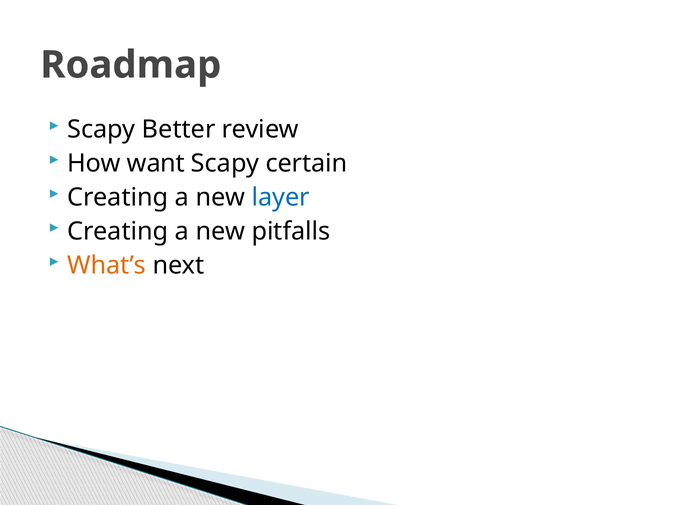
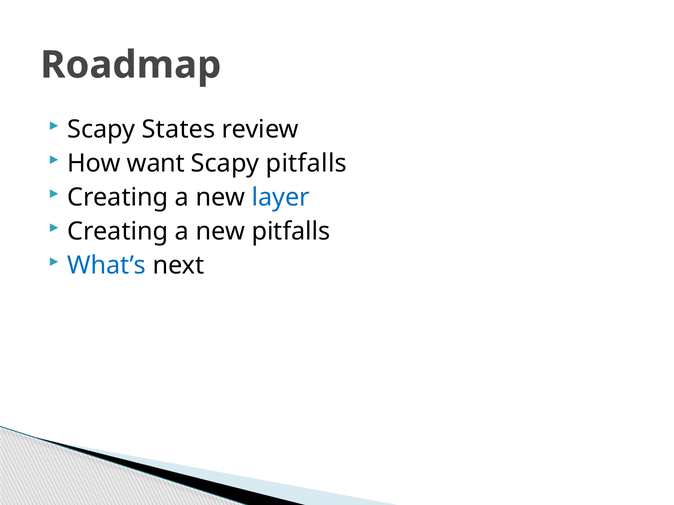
Better: Better -> States (179, 129)
Scapy certain: certain -> pitfalls (306, 164)
What’s colour: orange -> blue (107, 266)
